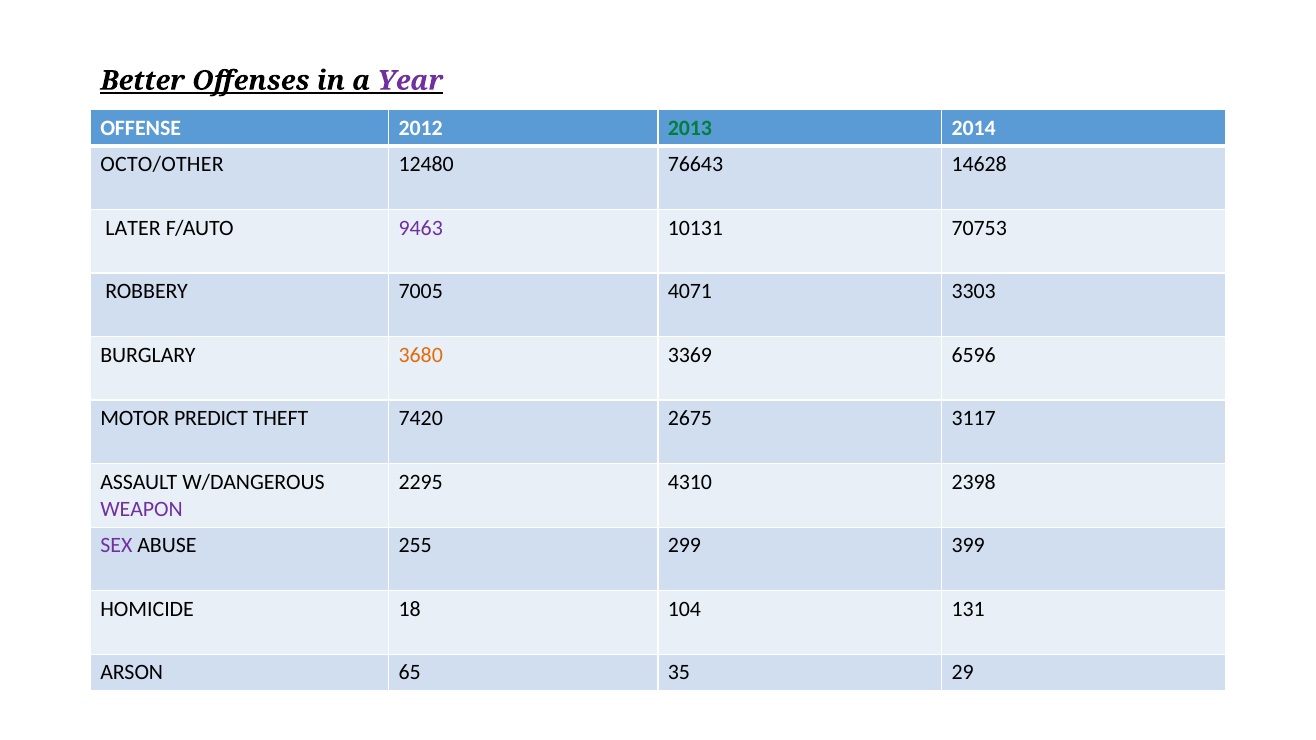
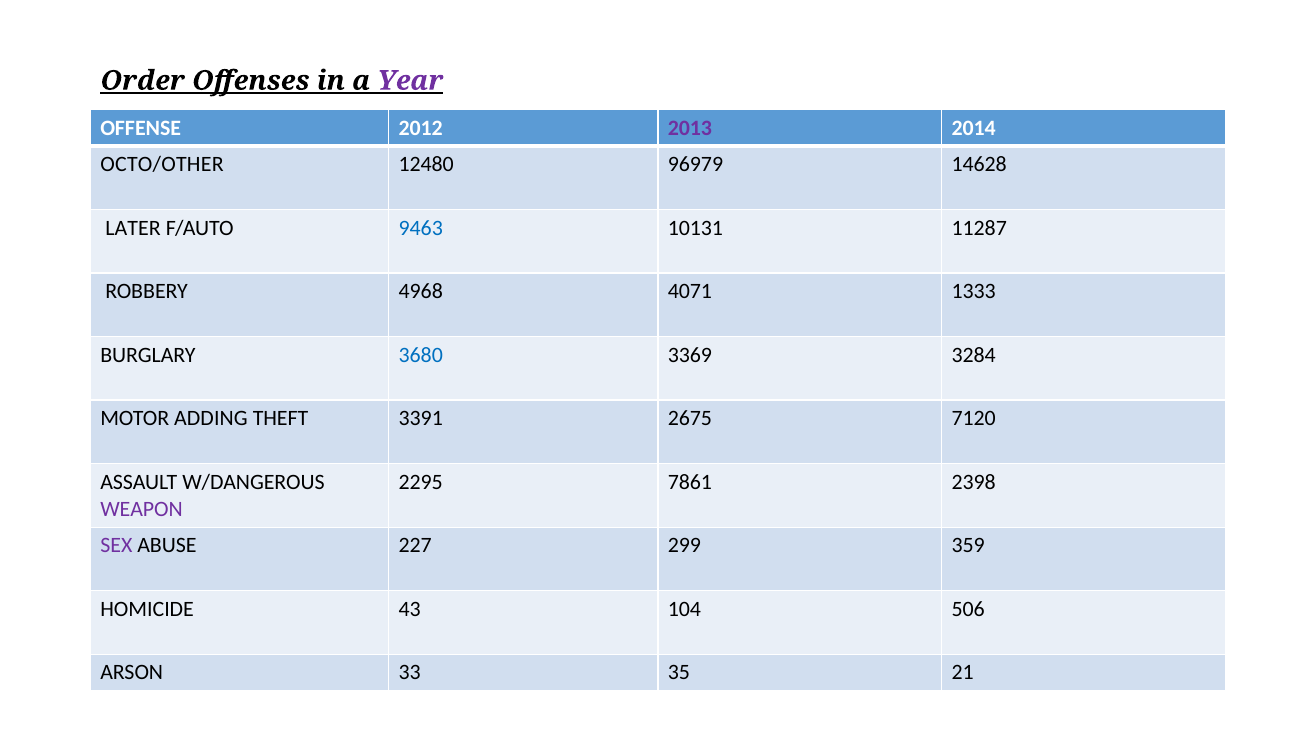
Better: Better -> Order (143, 81)
2013 colour: green -> purple (690, 128)
76643: 76643 -> 96979 (695, 165)
9463 colour: purple -> blue (421, 228)
70753: 70753 -> 11287 (979, 228)
7005: 7005 -> 4968 (421, 292)
3303: 3303 -> 1333 (974, 292)
3680 colour: orange -> blue (421, 355)
6596: 6596 -> 3284 (974, 355)
PREDICT: PREDICT -> ADDING (211, 419)
7420: 7420 -> 3391 (421, 419)
3117: 3117 -> 7120 (974, 419)
4310: 4310 -> 7861 (690, 482)
255: 255 -> 227 (415, 546)
399: 399 -> 359 (968, 546)
18: 18 -> 43 (410, 609)
131: 131 -> 506 (968, 609)
65: 65 -> 33 (410, 673)
29: 29 -> 21 (963, 673)
